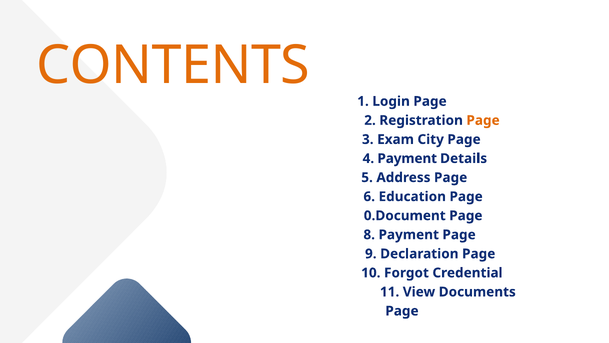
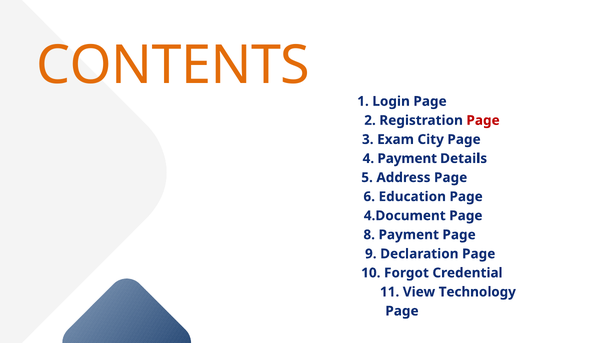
Page colour: orange -> red (483, 120)
0.Document: 0.Document -> 4.Document (405, 215)
Documents: Documents -> Technology (477, 292)
